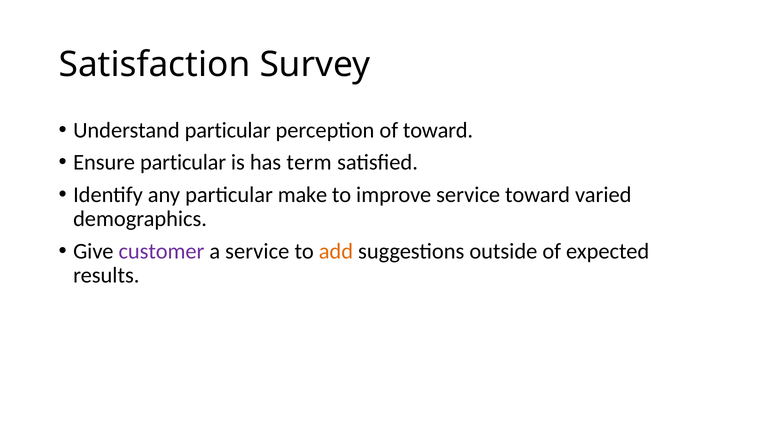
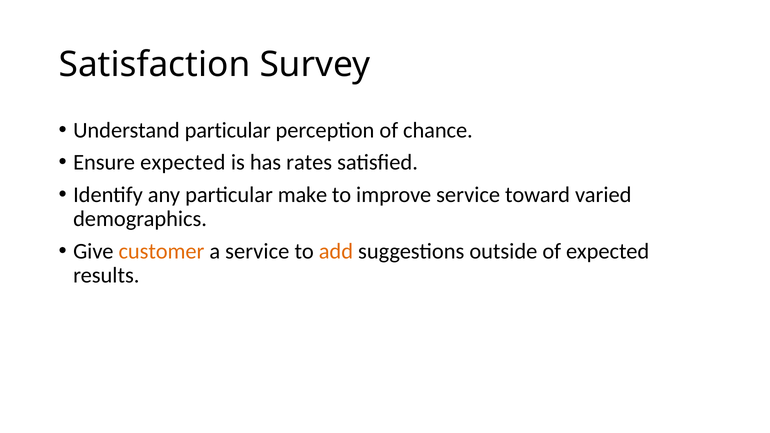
of toward: toward -> chance (438, 130)
Ensure particular: particular -> expected (183, 162)
term: term -> rates (309, 162)
customer colour: purple -> orange (161, 251)
